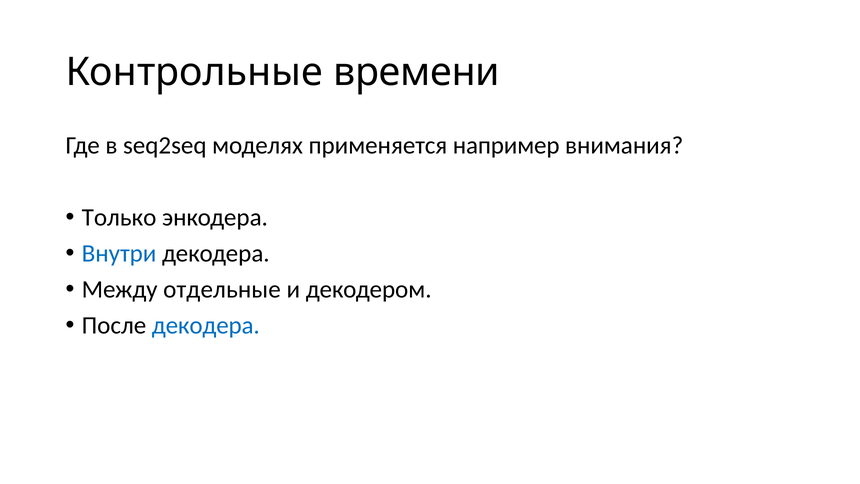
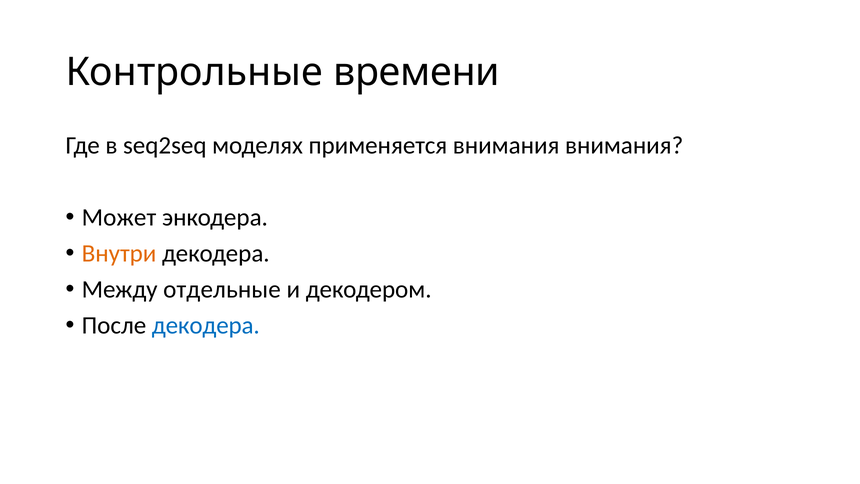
применяется например: например -> внимания (506, 145)
Только: Только -> Может (119, 217)
Внутри colour: blue -> orange (119, 253)
